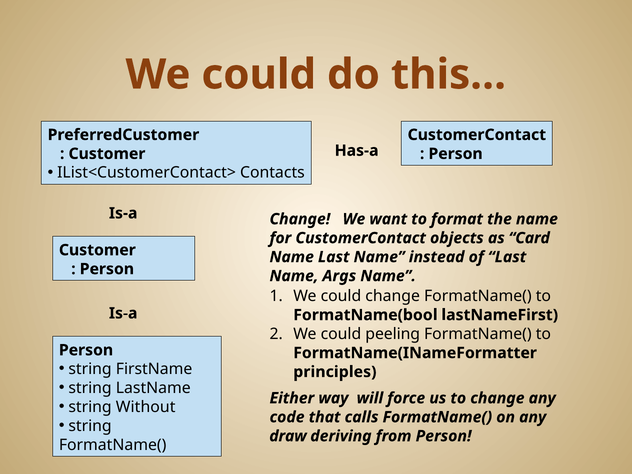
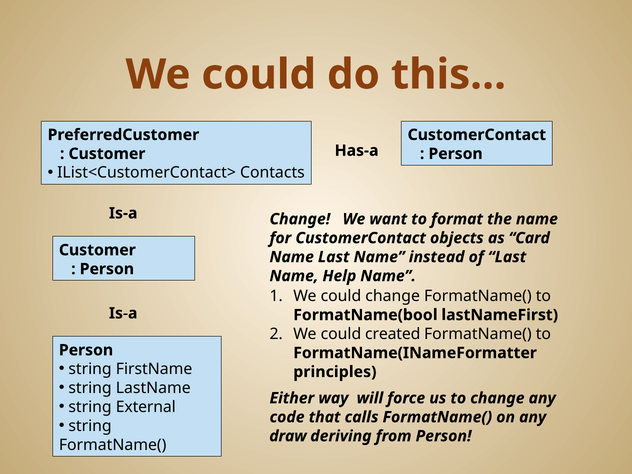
Args: Args -> Help (339, 276)
peeling: peeling -> created (393, 334)
Without: Without -> External (146, 407)
